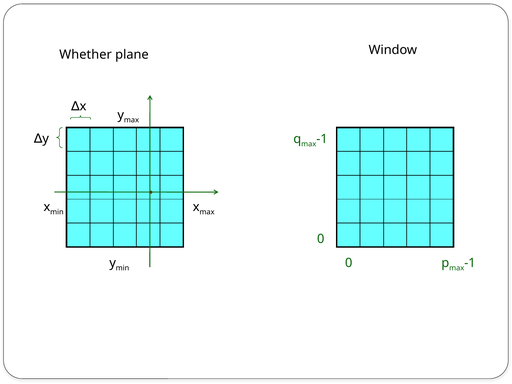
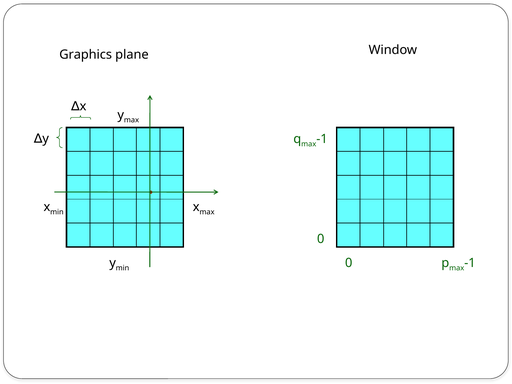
Whether: Whether -> Graphics (86, 55)
